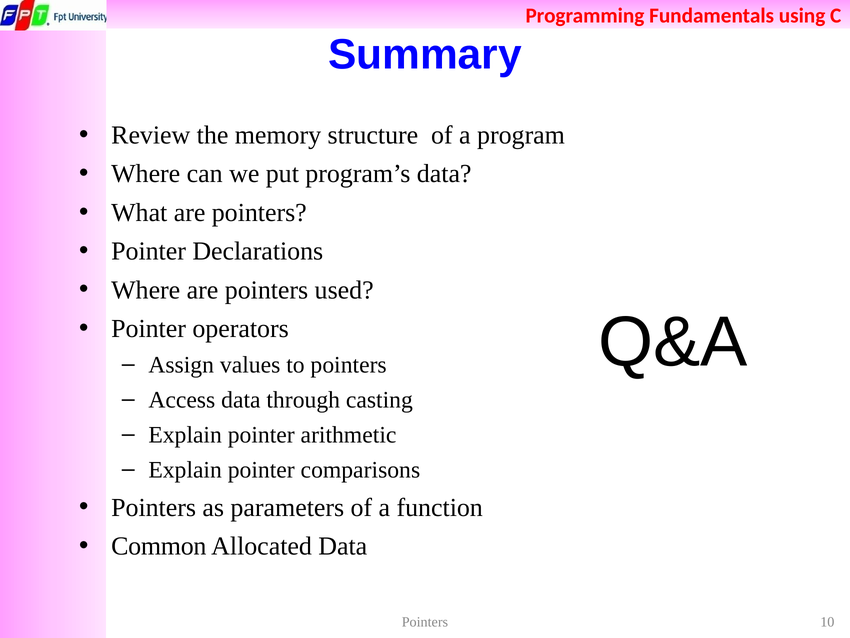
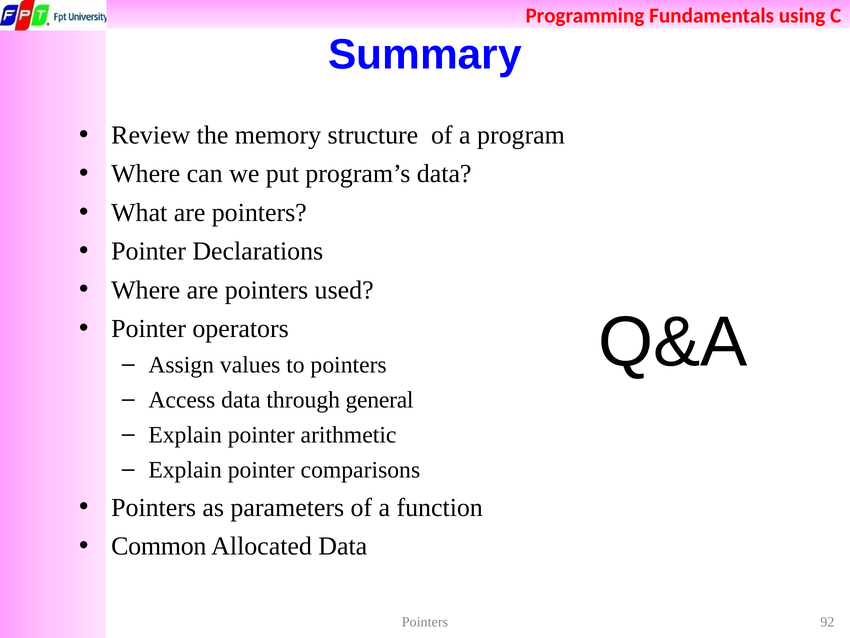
casting: casting -> general (380, 400)
10: 10 -> 92 (827, 621)
